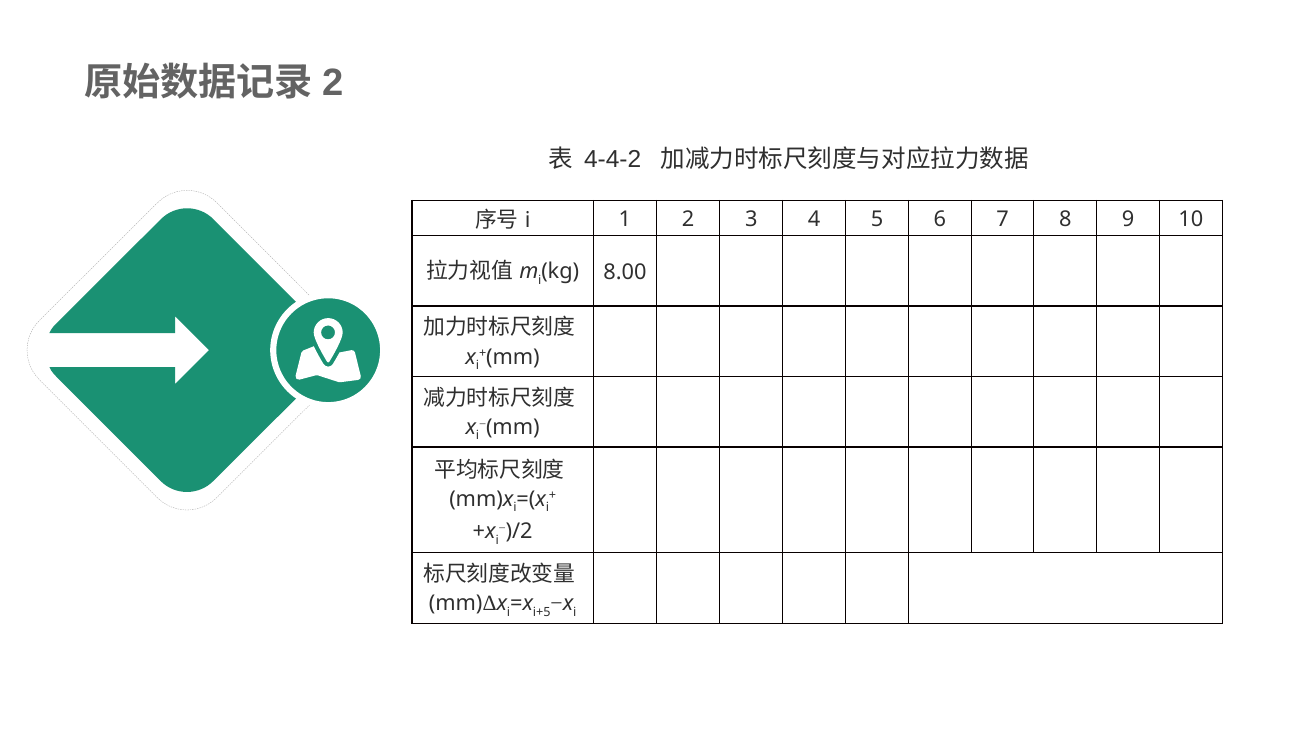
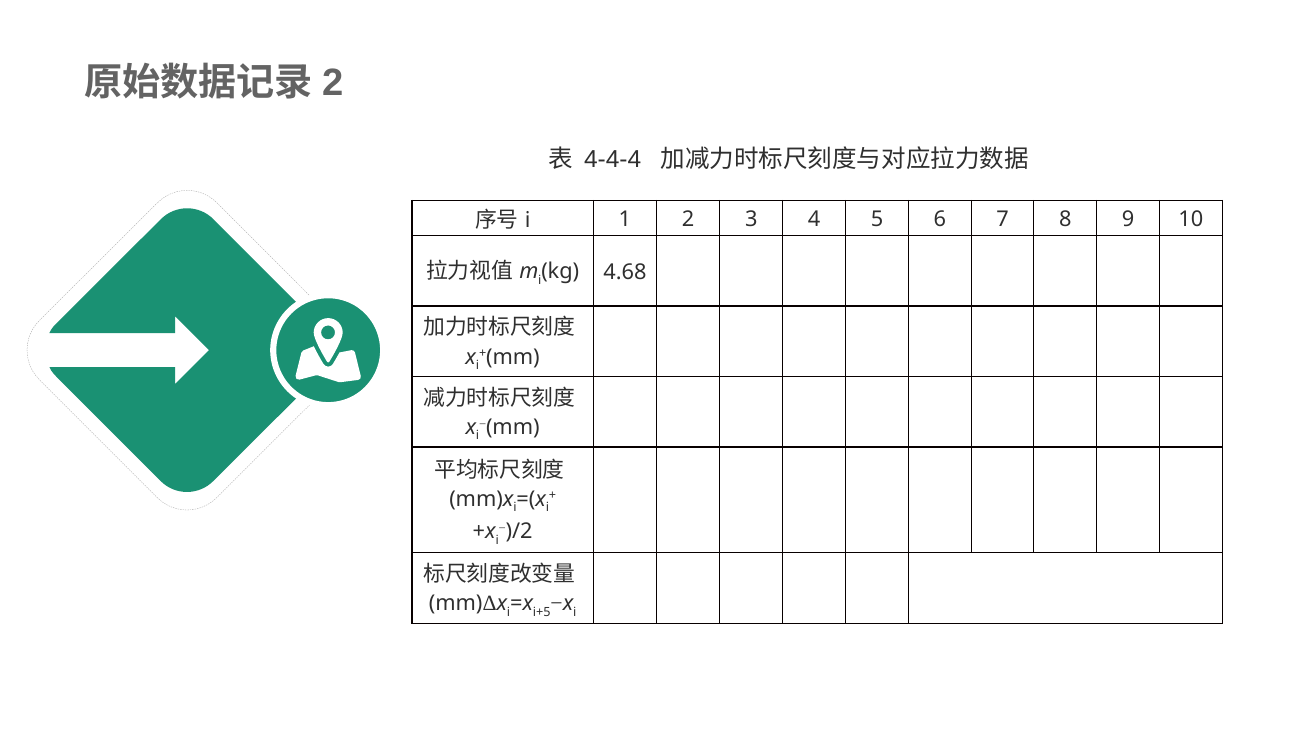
4-4-2: 4-4-2 -> 4-4-4 (613, 160)
8.00: 8.00 -> 4.68 (625, 272)
